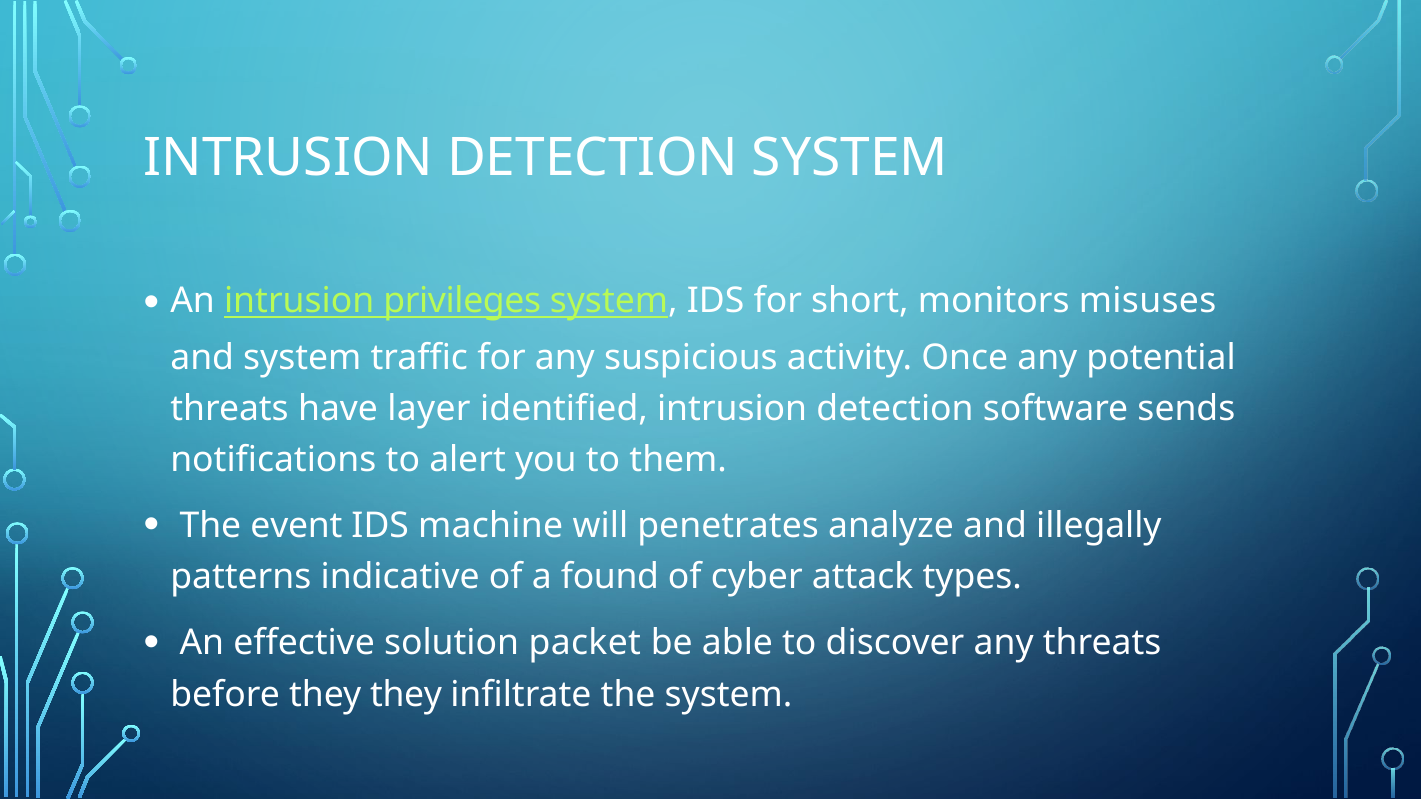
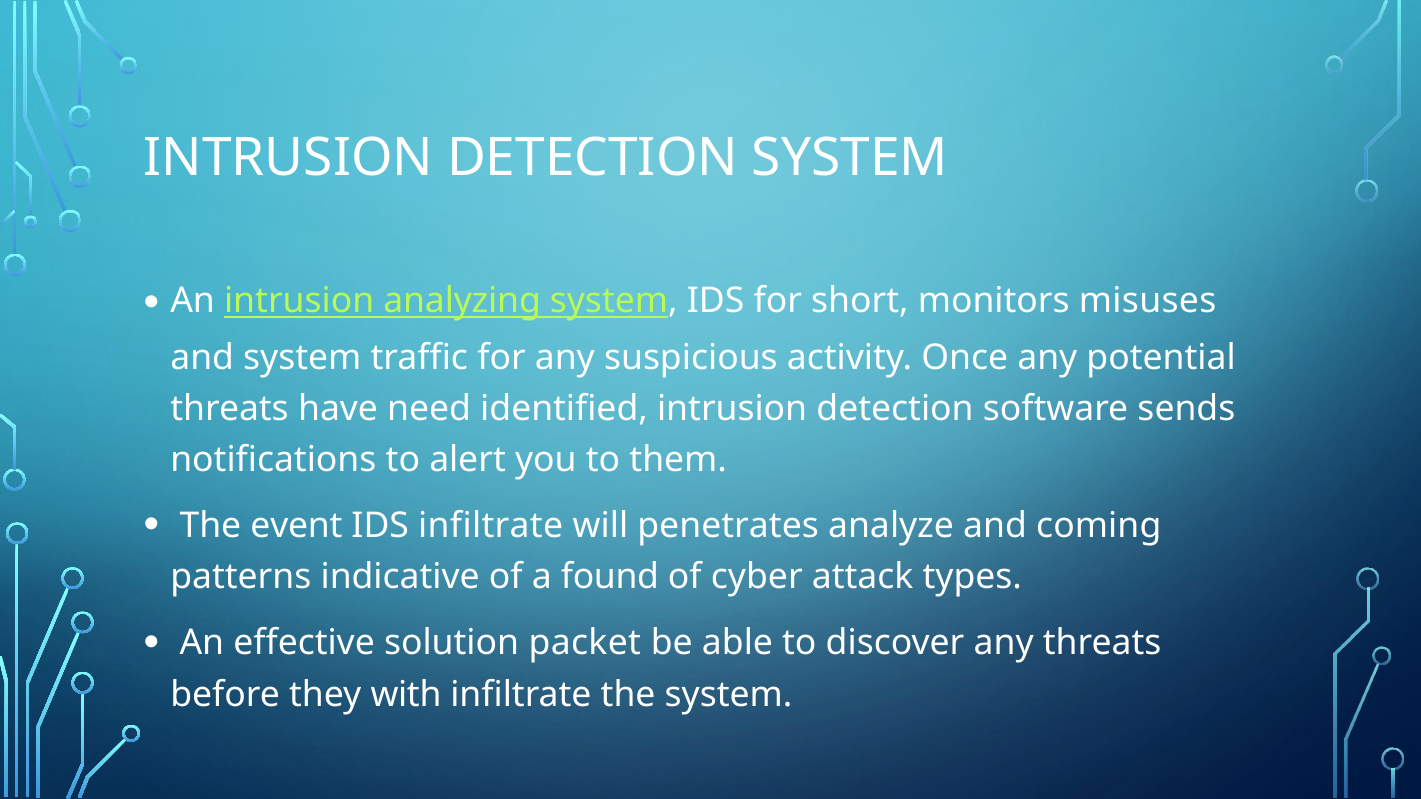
privileges: privileges -> analyzing (462, 301)
layer: layer -> need (429, 409)
IDS machine: machine -> infiltrate (491, 526)
illegally: illegally -> coming (1099, 526)
they they: they -> with (406, 695)
